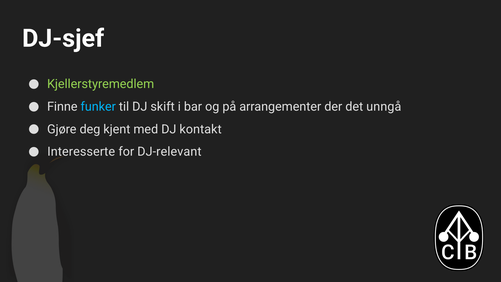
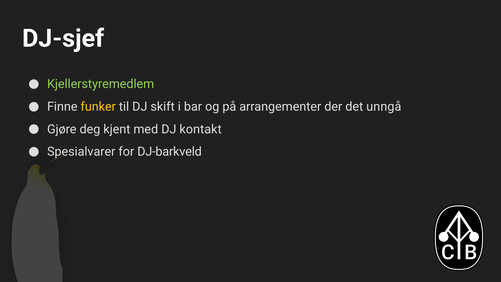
funker colour: light blue -> yellow (98, 107)
Interesserte: Interesserte -> Spesialvarer (81, 152)
DJ-relevant: DJ-relevant -> DJ-barkveld (170, 152)
